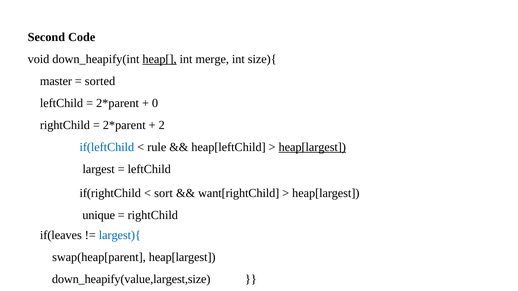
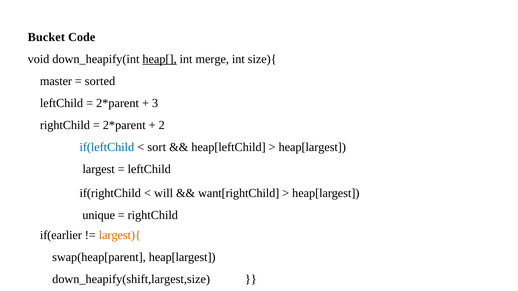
Second: Second -> Bucket (46, 37)
0: 0 -> 3 (155, 103)
rule: rule -> sort (157, 147)
heap[largest underline: present -> none (312, 147)
sort: sort -> will (164, 193)
if(leaves: if(leaves -> if(earlier (61, 235)
largest){ colour: blue -> orange (120, 235)
down_heapify(value,largest,size: down_heapify(value,largest,size -> down_heapify(shift,largest,size (131, 279)
